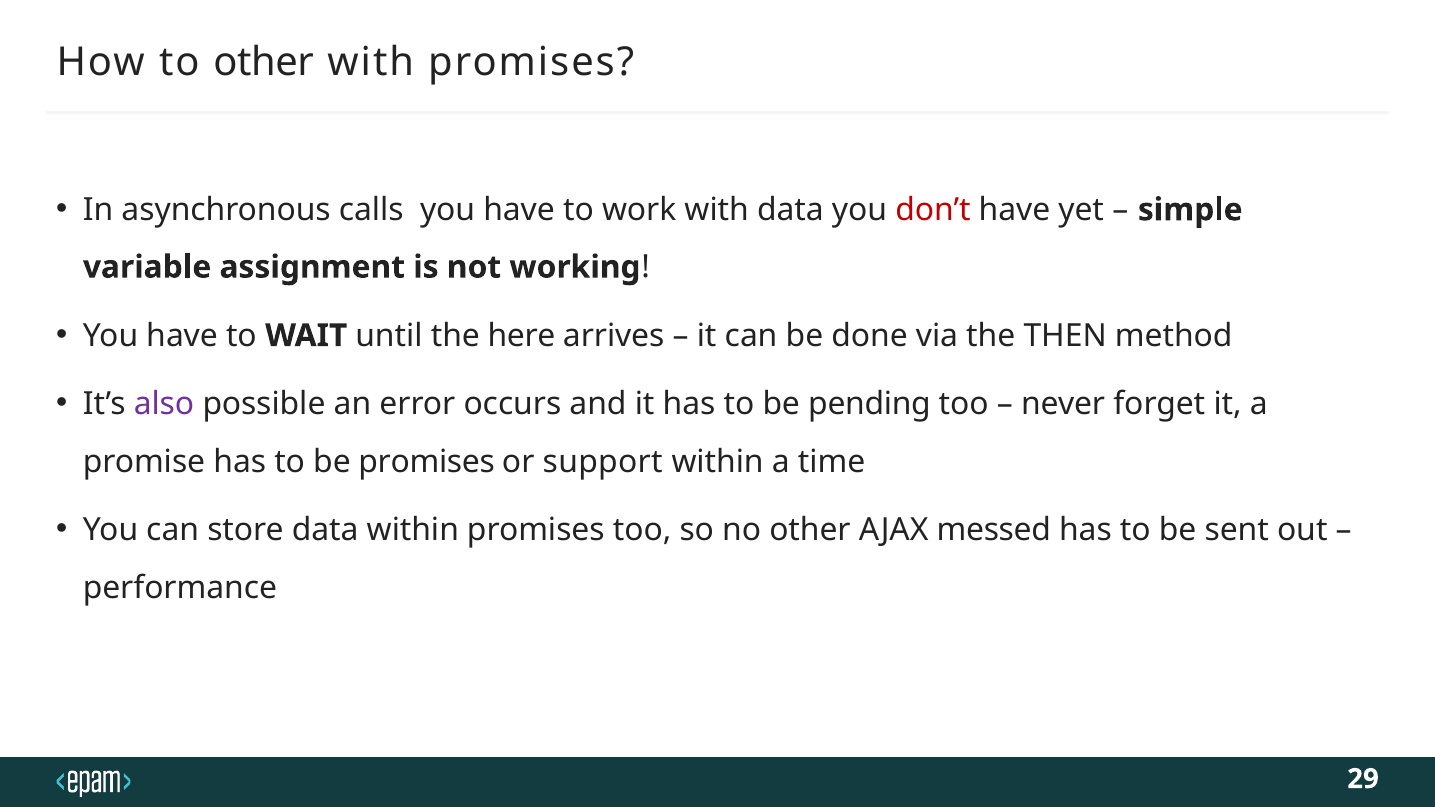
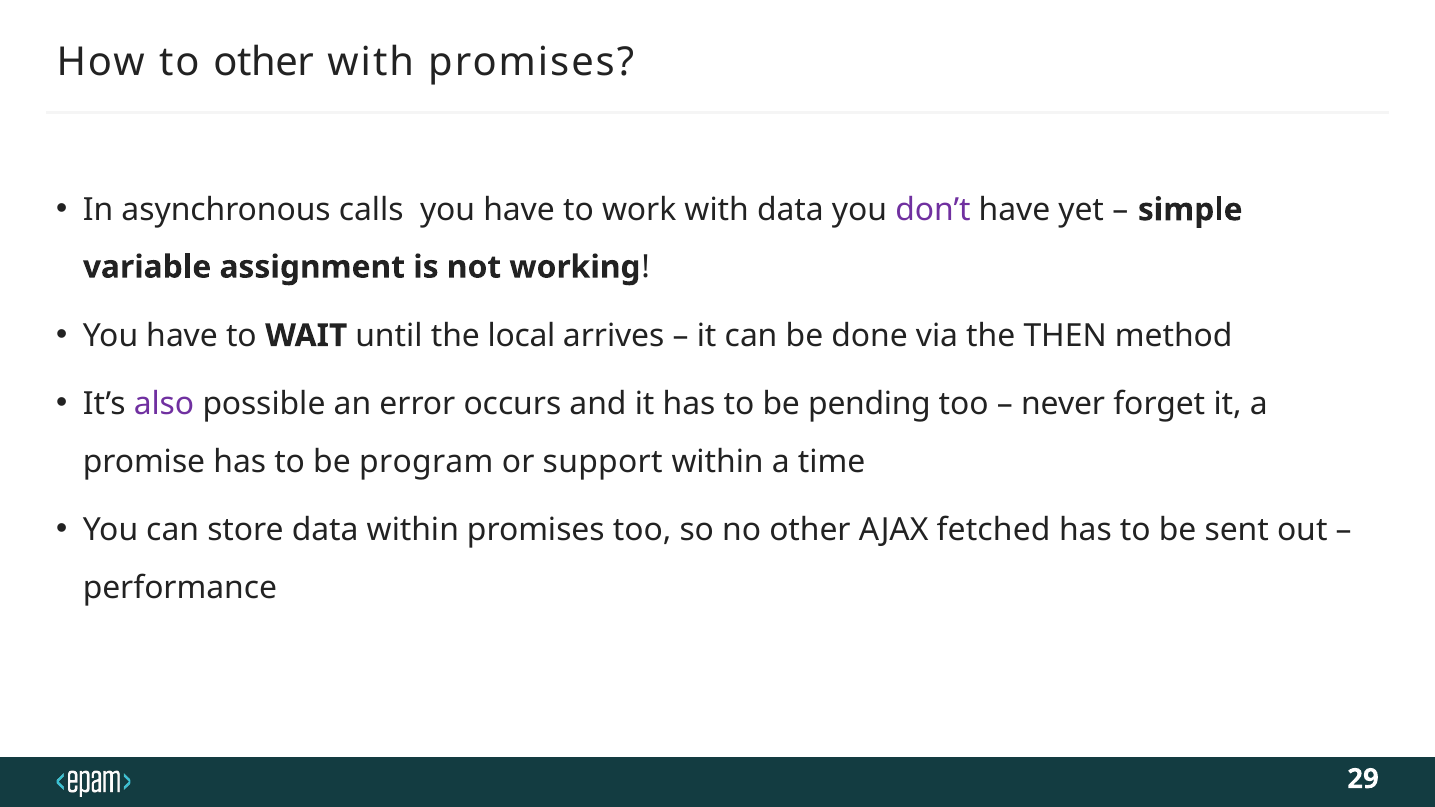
don’t colour: red -> purple (933, 210)
here: here -> local (521, 336)
be promises: promises -> program (426, 462)
messed: messed -> fetched (994, 530)
